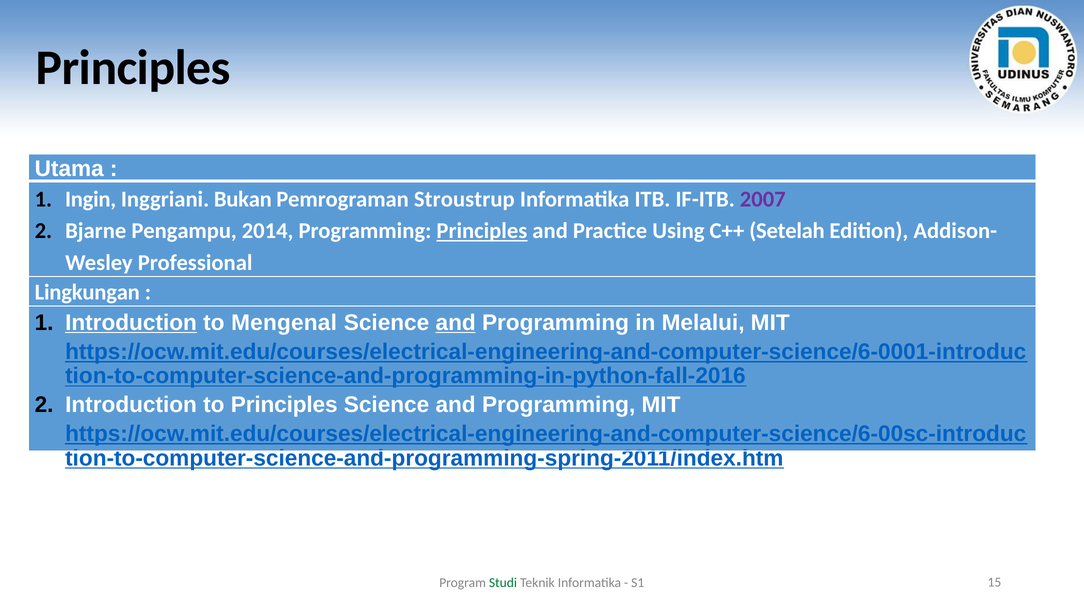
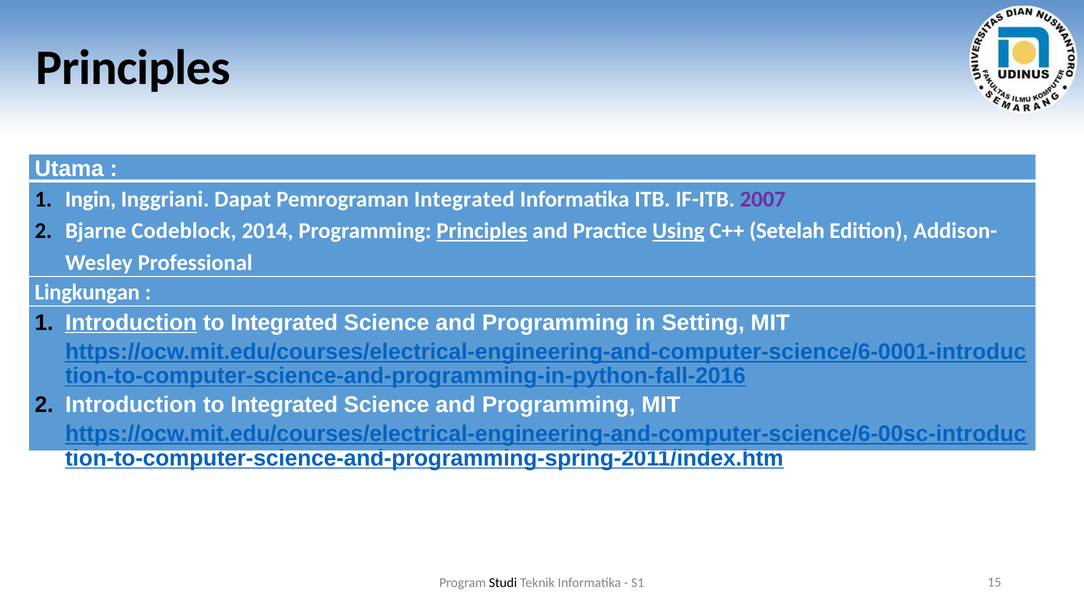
Bukan: Bukan -> Dapat (243, 199)
Pemrograman Stroustrup: Stroustrup -> Integrated (464, 199)
Pengampu: Pengampu -> Codeblock (184, 231)
Using underline: none -> present (678, 231)
Mengenal: Mengenal -> Integrated (284, 323)
and underline: present -> none (456, 323)
Melalui: Melalui -> Setting (703, 323)
Principles: Principles -> Integrated (284, 405)
Studi colour: green -> black (503, 582)
